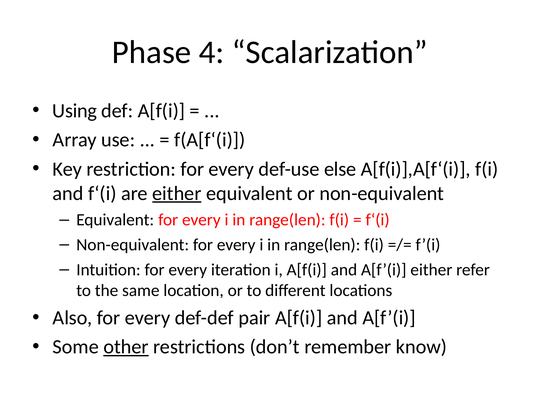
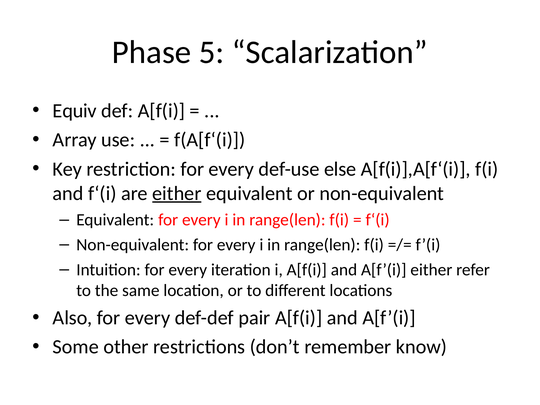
4: 4 -> 5 (212, 52)
Using: Using -> Equiv (75, 111)
other underline: present -> none (126, 347)
